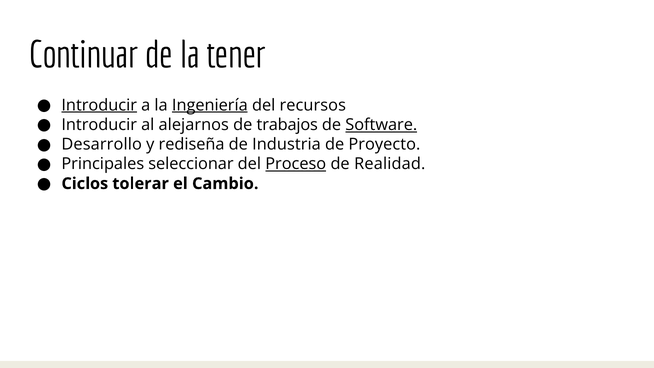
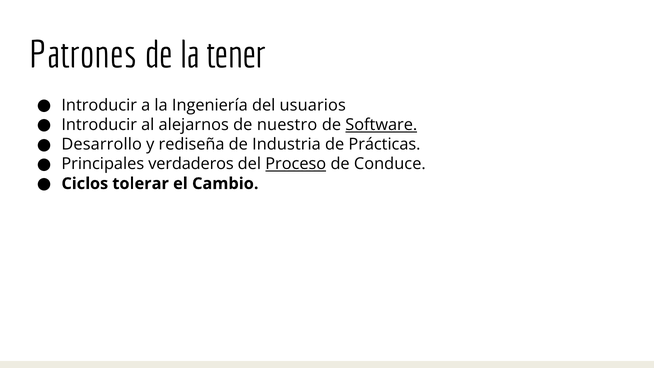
Continuar: Continuar -> Patrones (83, 55)
Introducir underline: present -> none (99, 105)
Ingeniería underline: present -> none (210, 105)
recursos: recursos -> usuarios (313, 105)
trabajos: trabajos -> nuestro (287, 125)
Proyecto: Proyecto -> Prácticas (384, 144)
seleccionar: seleccionar -> verdaderos (191, 164)
Realidad: Realidad -> Conduce (390, 164)
